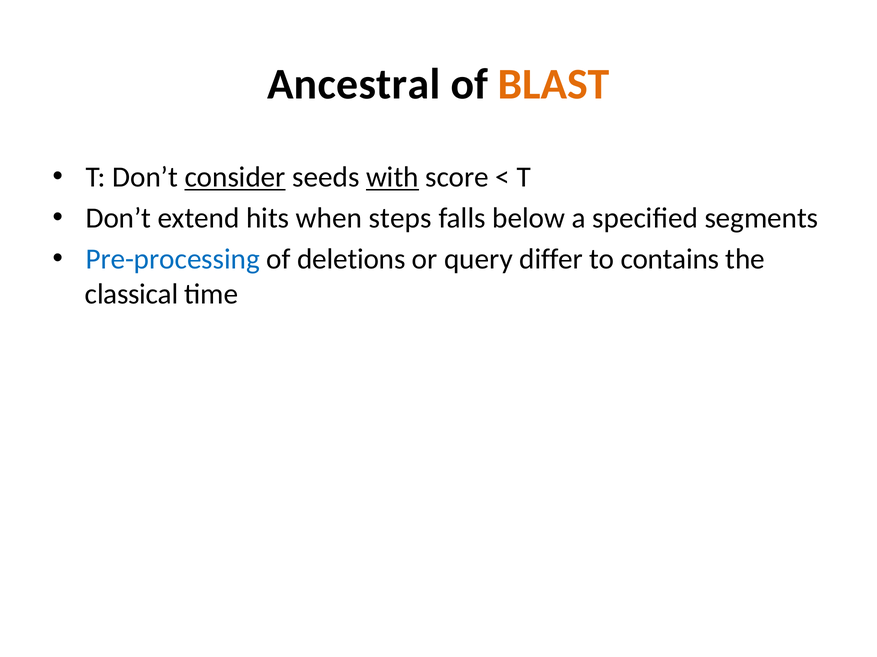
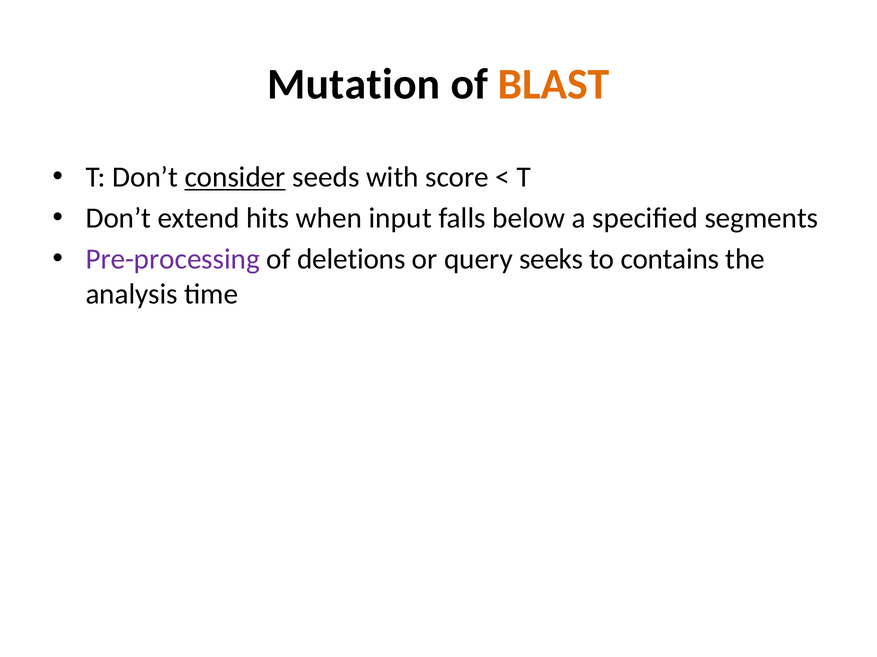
Ancestral: Ancestral -> Mutation (354, 84)
with underline: present -> none (392, 177)
steps: steps -> input (400, 218)
Pre-processing colour: blue -> purple (173, 259)
differ: differ -> seeks (551, 259)
classical: classical -> analysis (132, 294)
